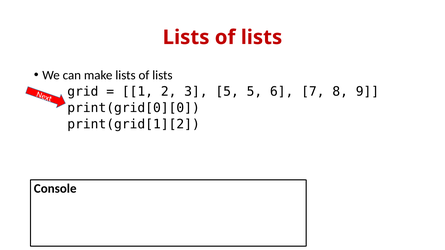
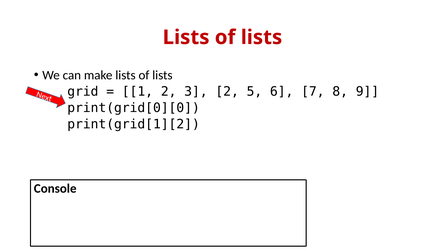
3 5: 5 -> 2 (227, 92)
